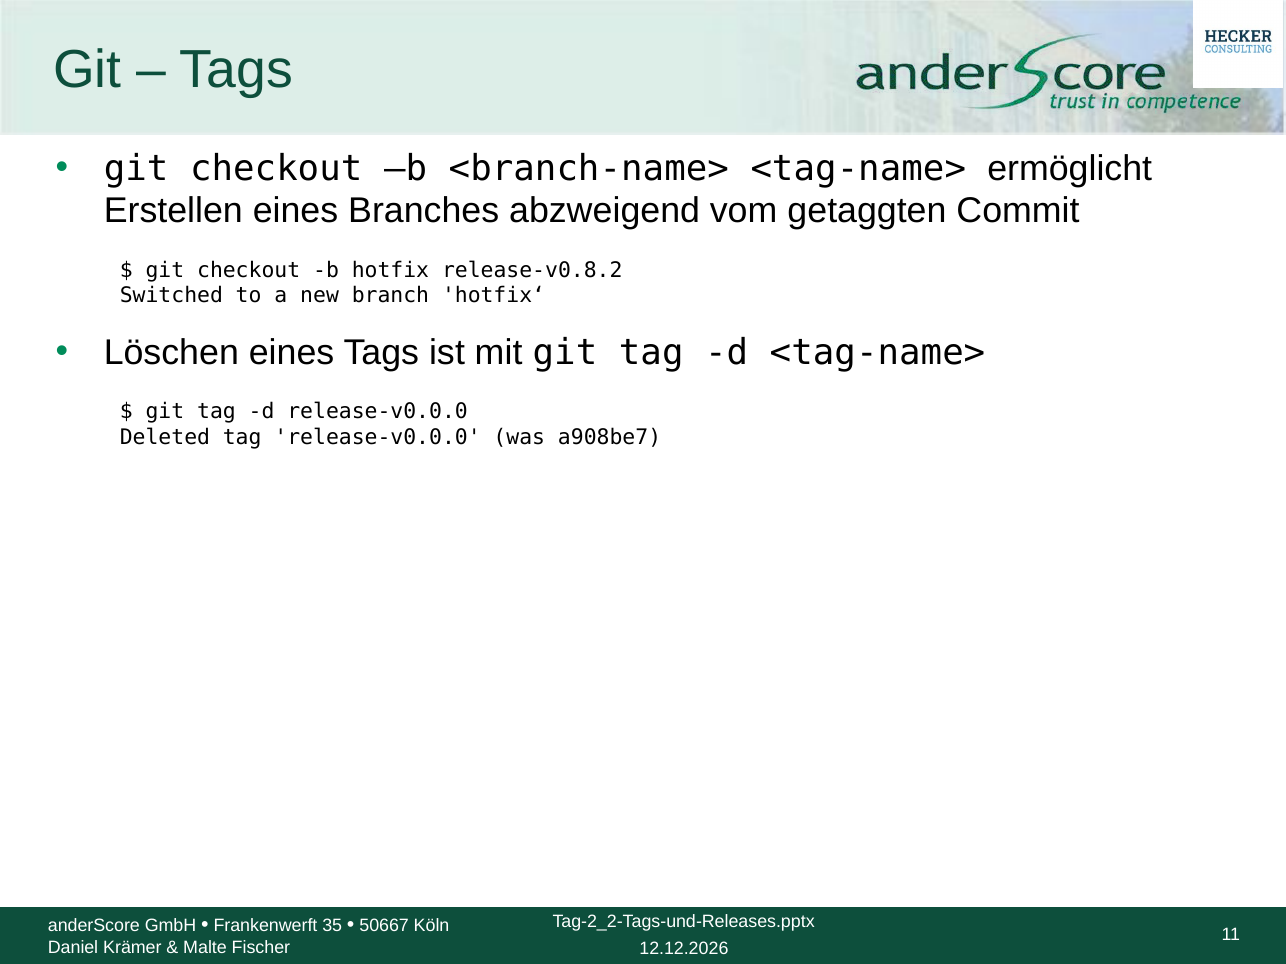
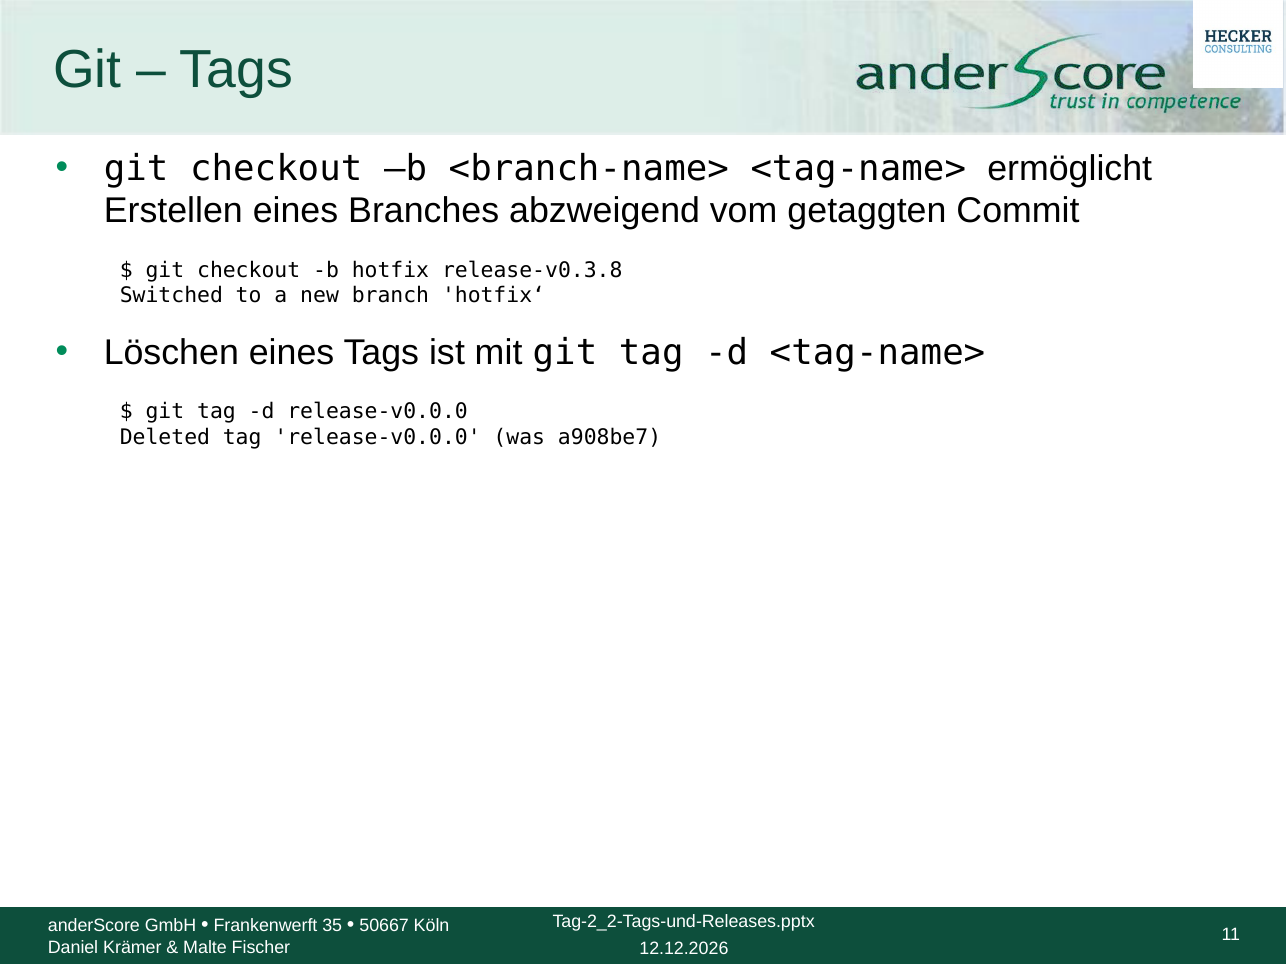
release-v0.8.2: release-v0.8.2 -> release-v0.3.8 (532, 270)
